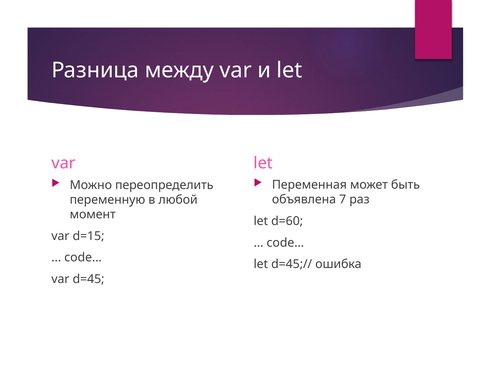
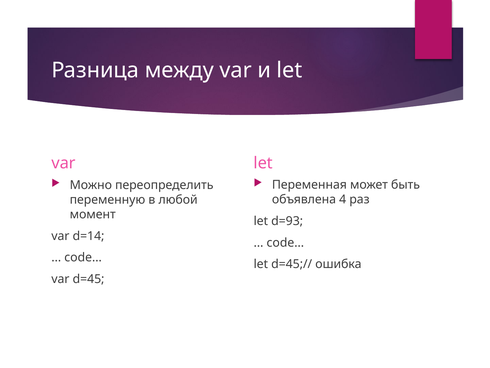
7: 7 -> 4 (343, 199)
d=60: d=60 -> d=93 (287, 221)
d=15: d=15 -> d=14 (89, 236)
